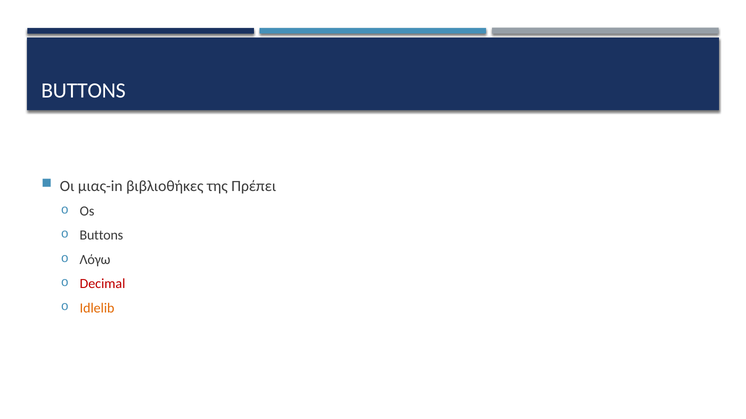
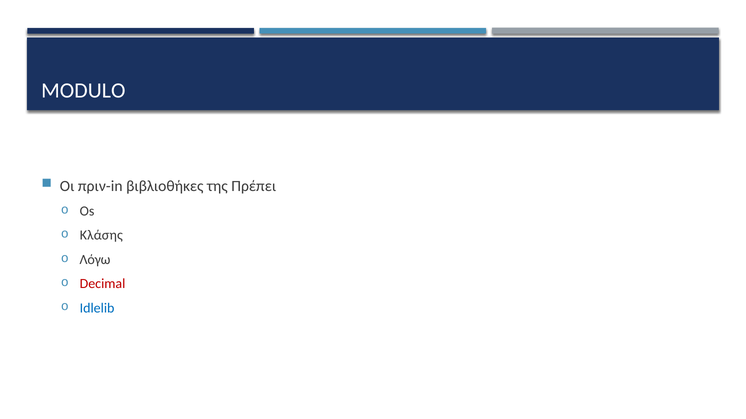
BUTTONS: BUTTONS -> MODULO (83, 91)
μιας-in: μιας-in -> πριν-in (100, 186)
Buttons: Buttons -> Κλάσης (101, 236)
Idlelib colour: orange -> blue (97, 308)
